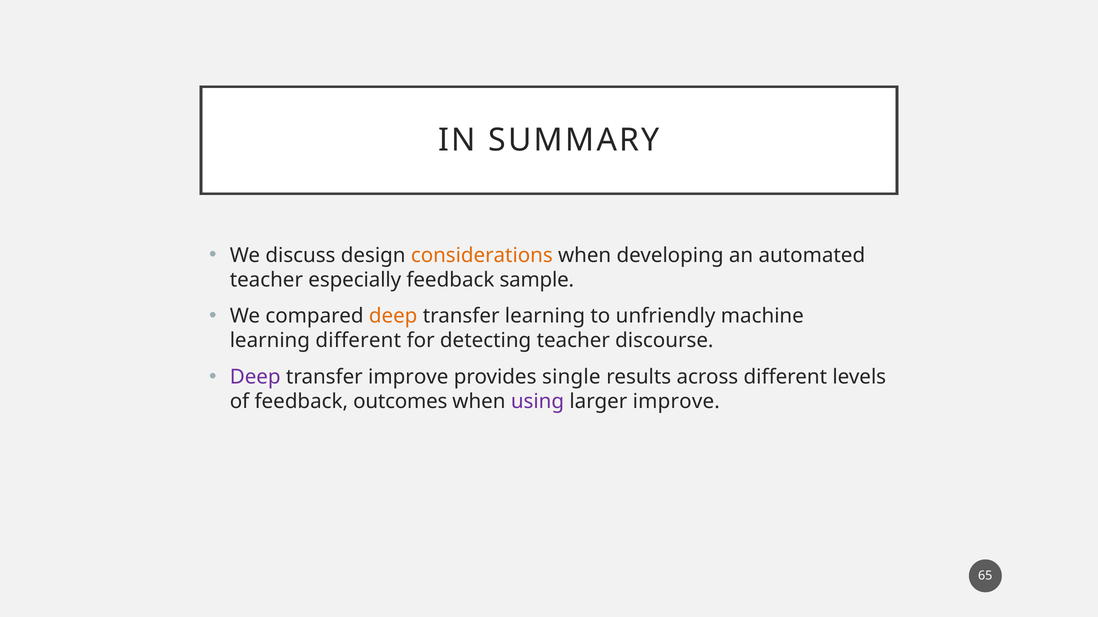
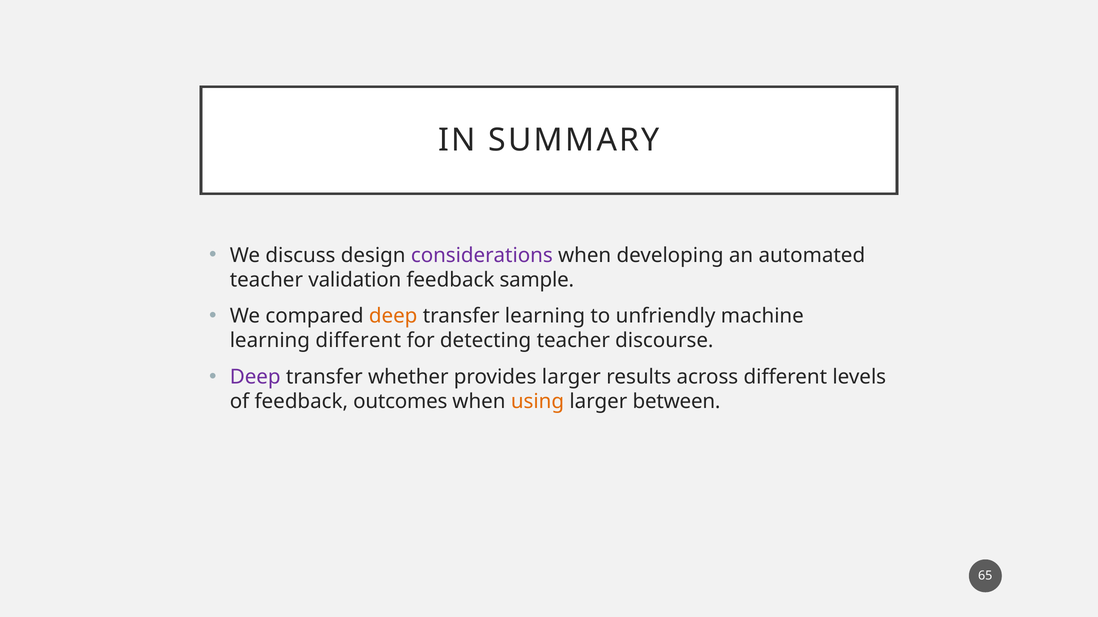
considerations colour: orange -> purple (482, 255)
especially: especially -> validation (355, 280)
transfer improve: improve -> whether (408, 377)
provides single: single -> larger (571, 377)
using colour: purple -> orange (537, 402)
larger improve: improve -> between (677, 402)
